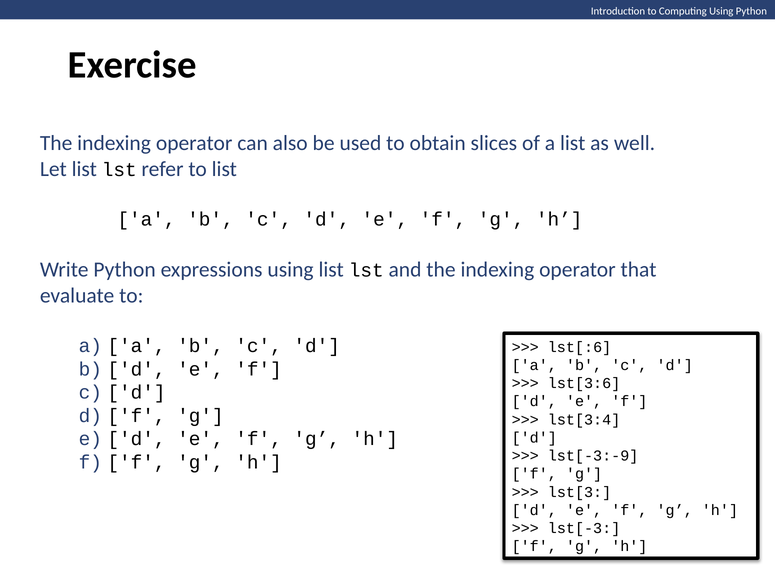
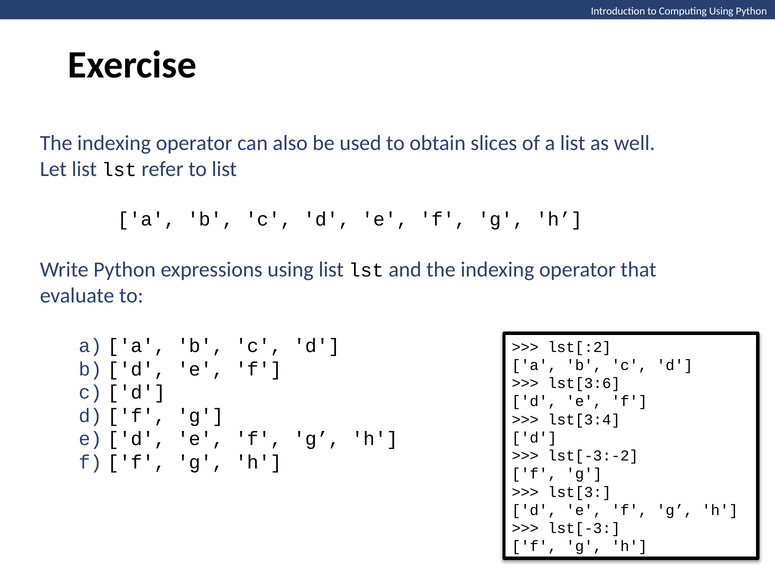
lst[:6: lst[:6 -> lst[:2 (580, 347)
lst[-3:-9: lst[-3:-9 -> lst[-3:-2 (593, 455)
